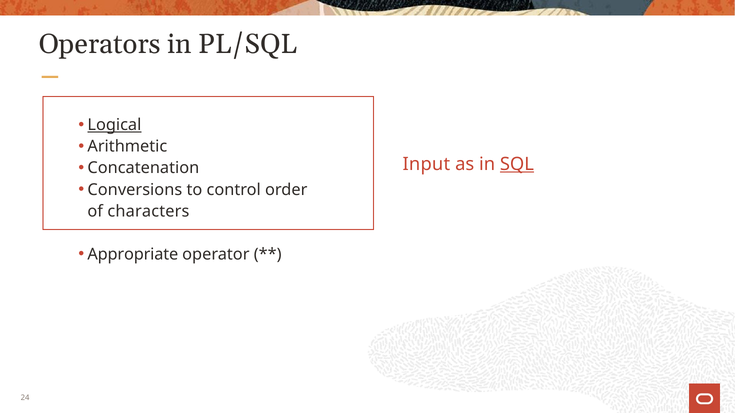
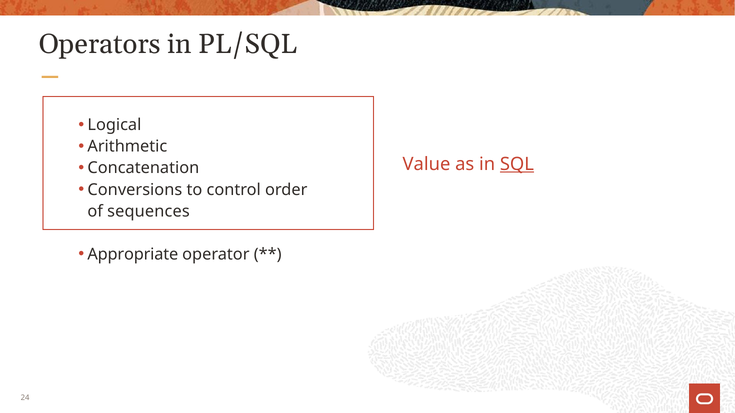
Logical underline: present -> none (114, 125)
Input: Input -> Value (426, 164)
characters: characters -> sequences (148, 211)
